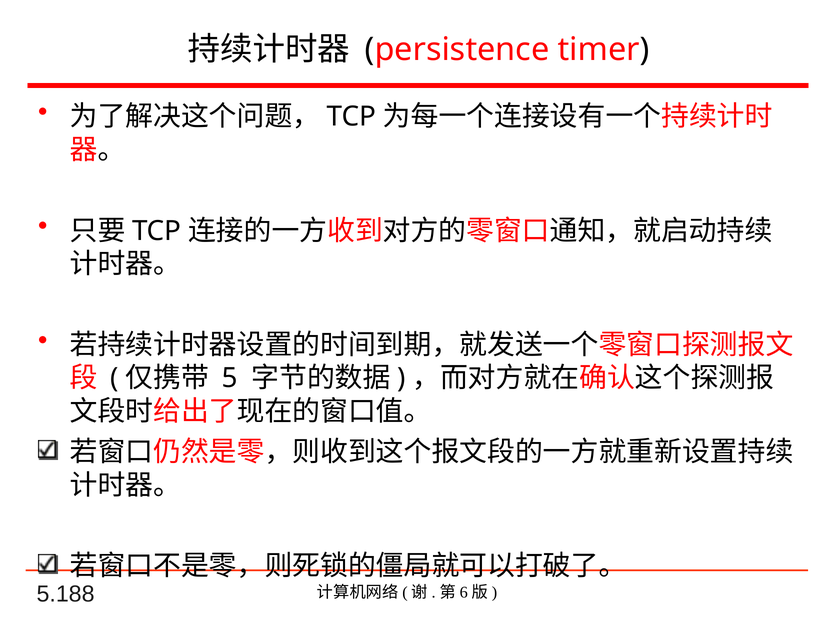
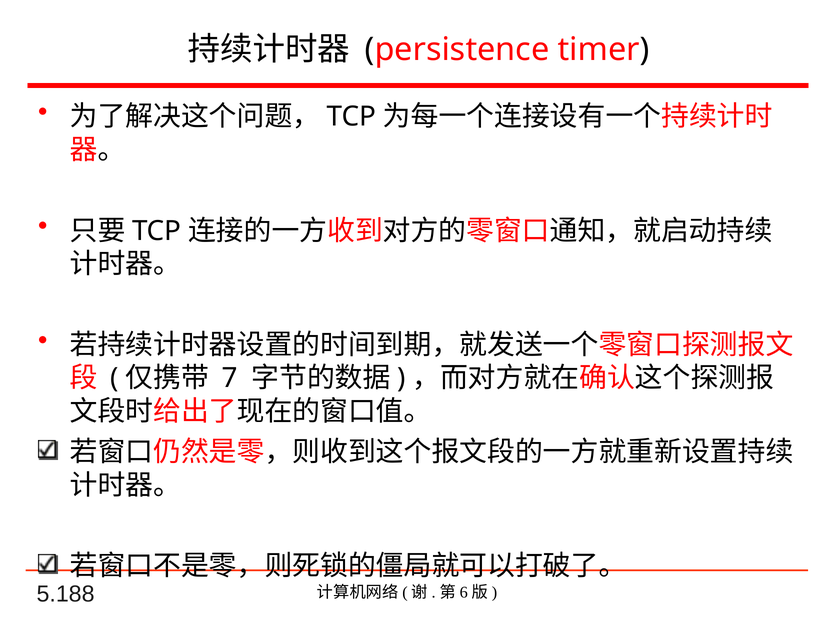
5: 5 -> 7 (230, 378)
